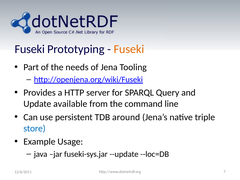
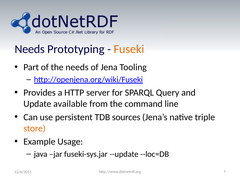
Fuseki: Fuseki -> Needs (30, 49)
around: around -> sources (126, 117)
store colour: blue -> orange (34, 128)
